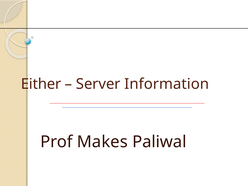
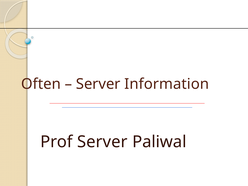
Either: Either -> Often (41, 84)
Prof Makes: Makes -> Server (102, 142)
